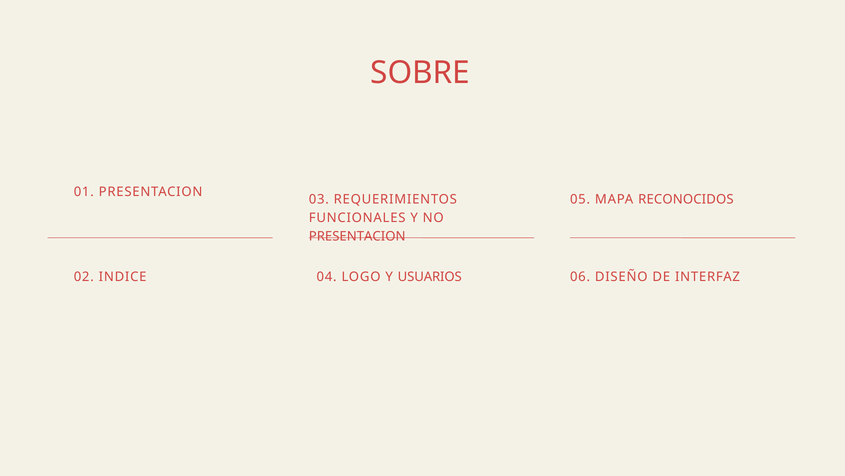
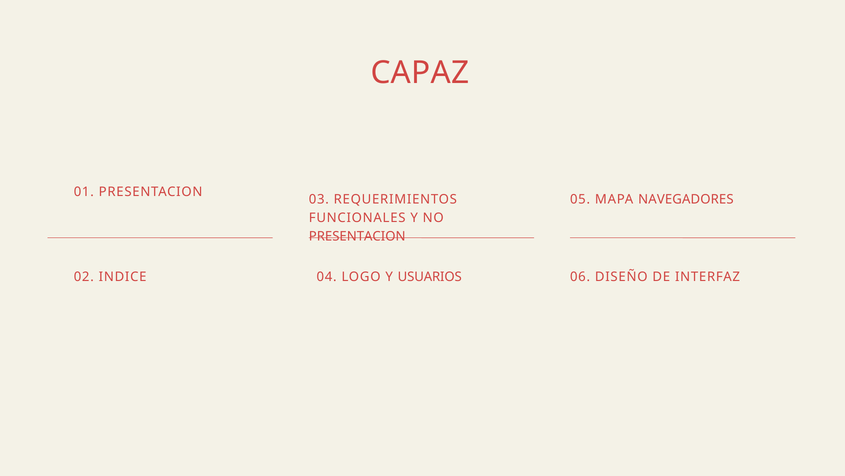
SOBRE: SOBRE -> CAPAZ (420, 73)
RECONOCIDOS: RECONOCIDOS -> NAVEGADORES (686, 199)
